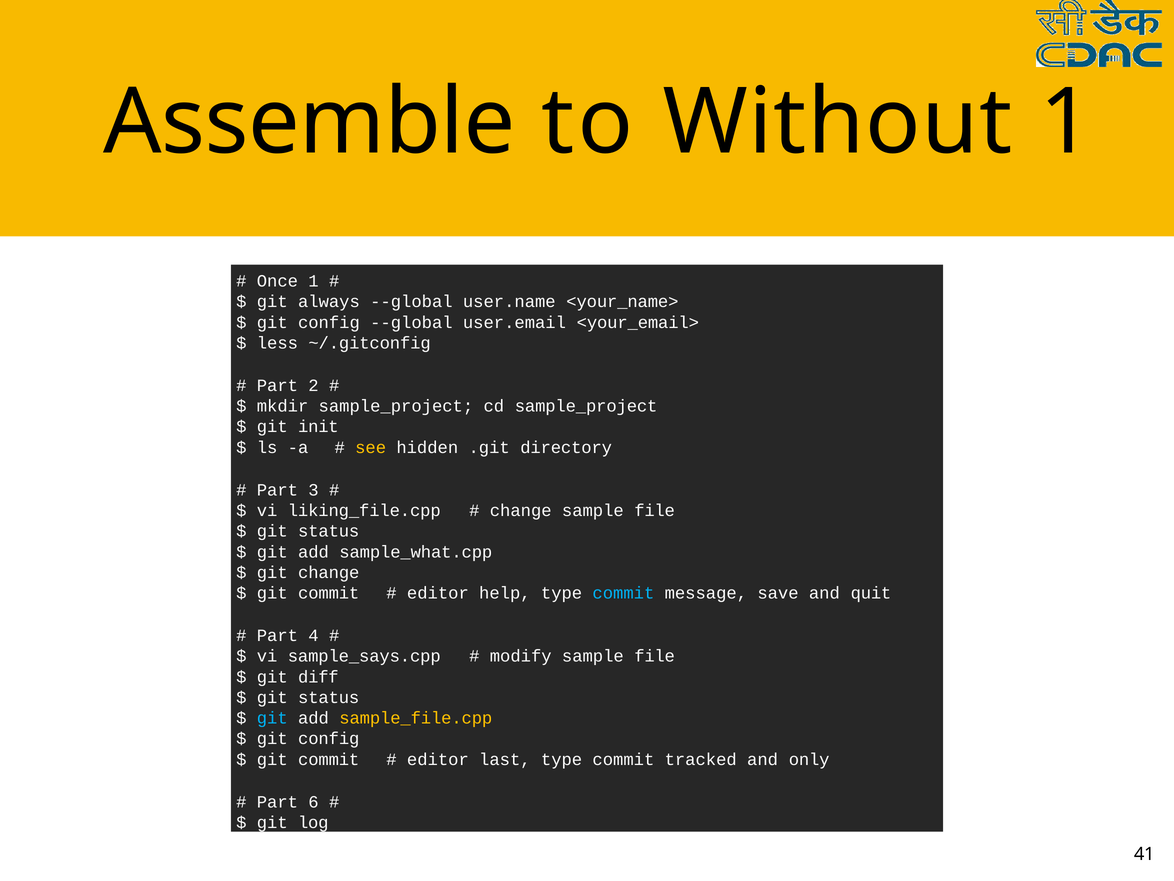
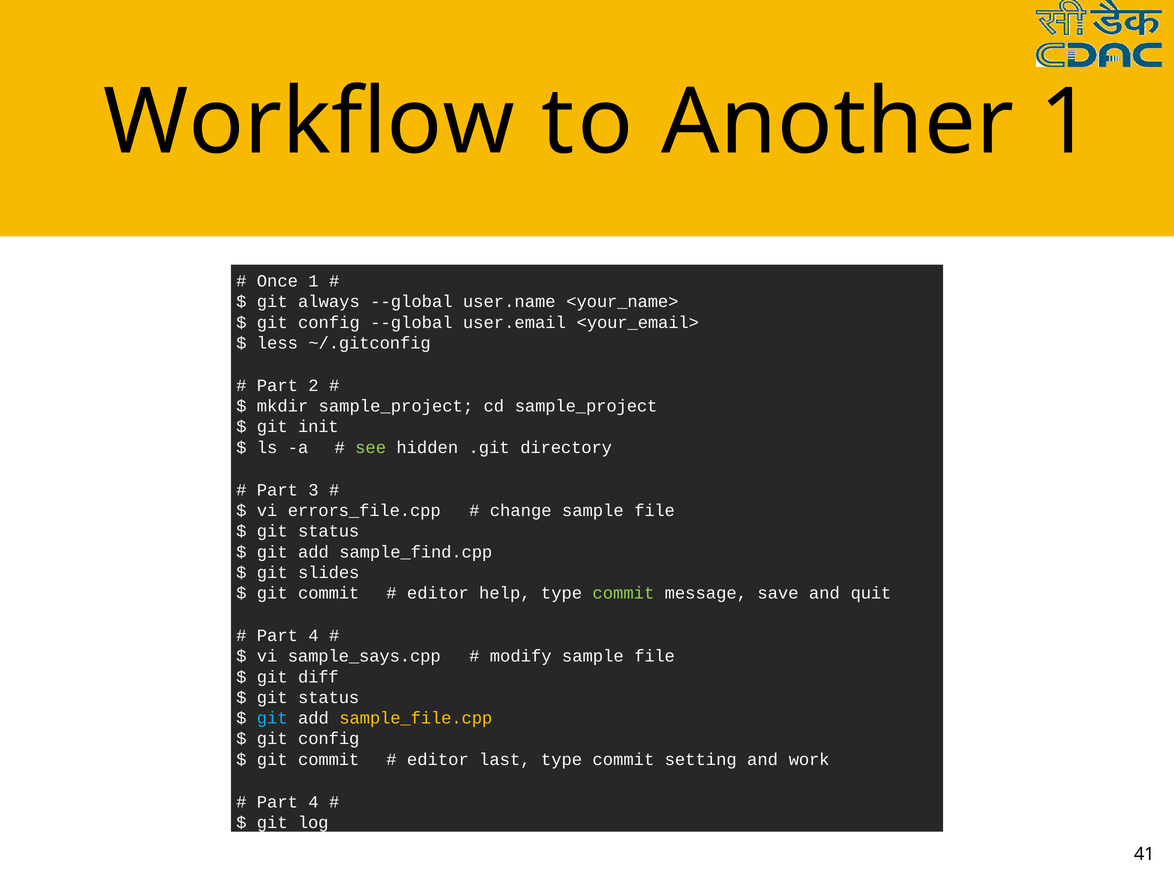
Assemble: Assemble -> Workflow (309, 122)
Without: Without -> Another (838, 122)
see colour: yellow -> light green (371, 447)
liking_file.cpp: liking_file.cpp -> errors_file.cpp (364, 510)
sample_what.cpp: sample_what.cpp -> sample_find.cpp (416, 552)
git change: change -> slides (329, 572)
commit colour: light blue -> light green (623, 593)
tracked: tracked -> setting (701, 759)
only: only -> work (809, 759)
6: 6 -> 4 (313, 801)
